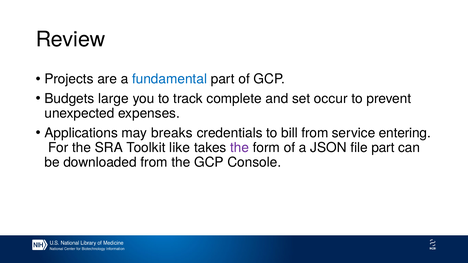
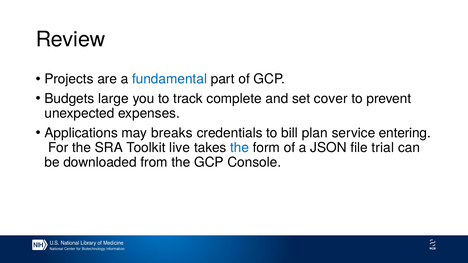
occur: occur -> cover (331, 99)
bill from: from -> plan (315, 133)
like: like -> live (180, 148)
the colour: purple -> blue (240, 148)
file part: part -> trial (383, 148)
